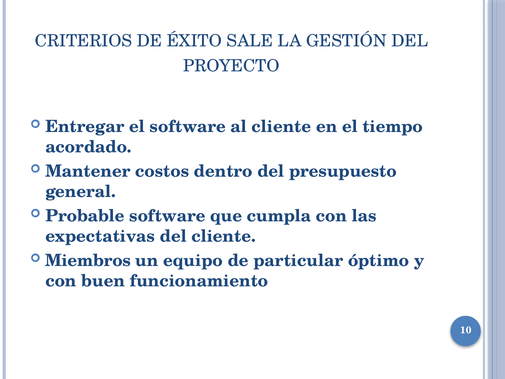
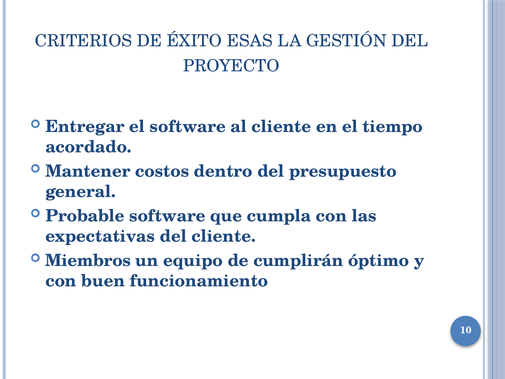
SALE: SALE -> ESAS (250, 41)
particular: particular -> cumplirán (298, 260)
